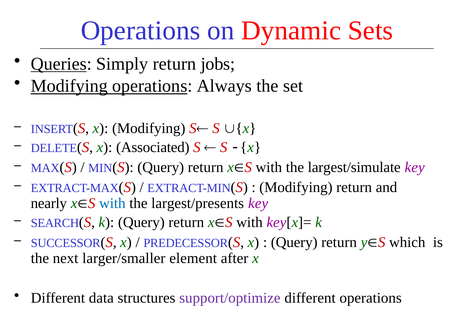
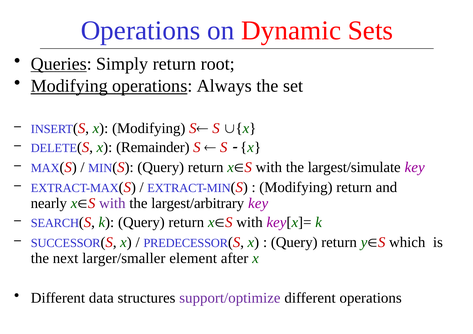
jobs: jobs -> root (218, 64)
Associated: Associated -> Remainder (153, 147)
with colour: blue -> purple (112, 203)
largest/presents: largest/presents -> largest/arbitrary (198, 203)
